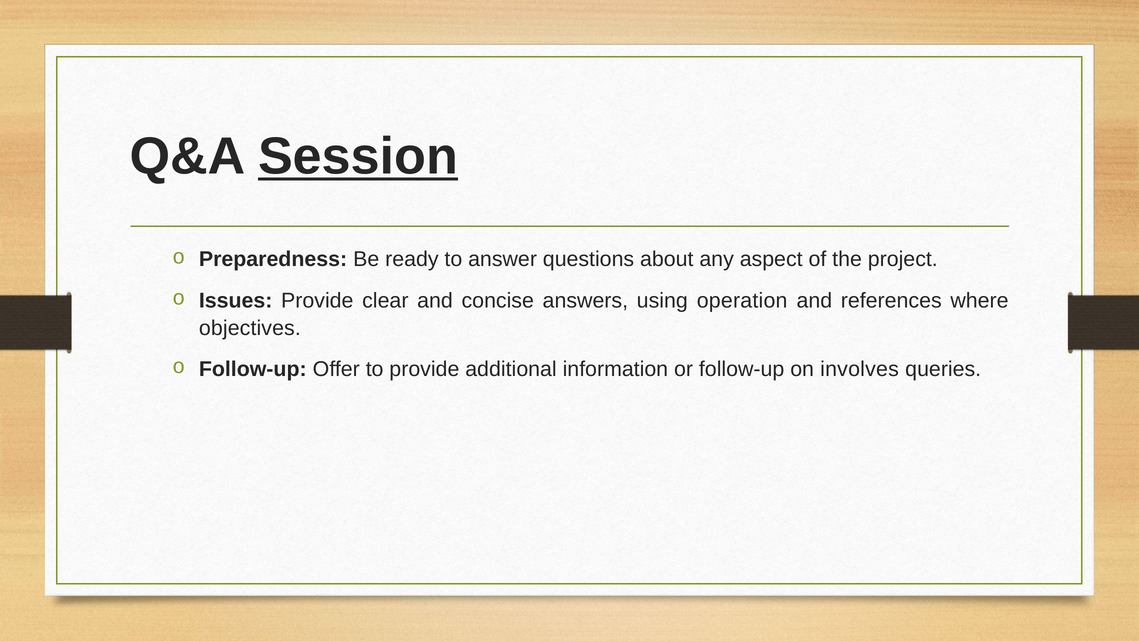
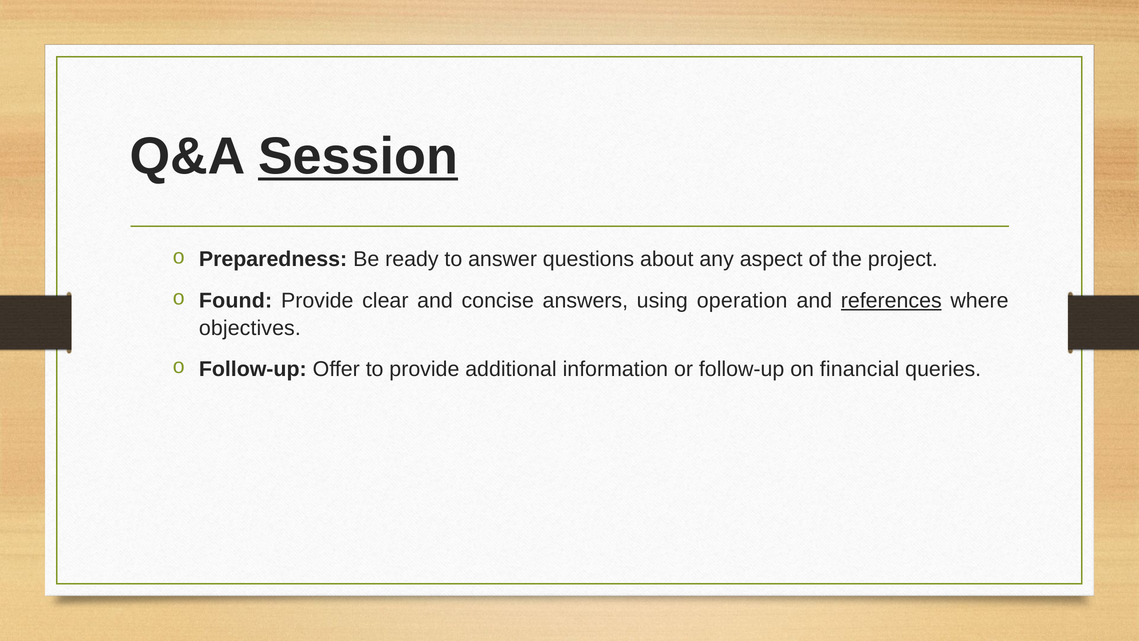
Issues: Issues -> Found (236, 300)
references underline: none -> present (891, 300)
involves: involves -> financial (860, 369)
